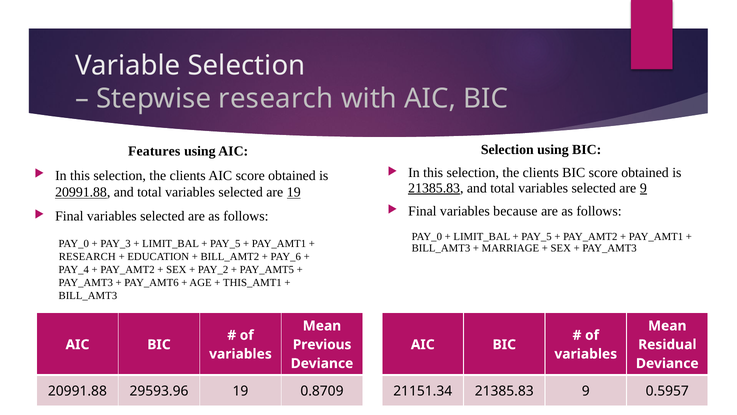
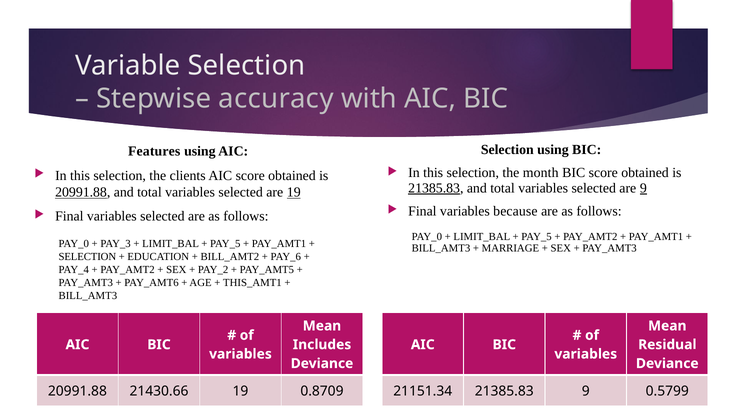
Stepwise research: research -> accuracy (276, 99)
clients: clients -> month (541, 172)
RESEARCH: RESEARCH -> SELECTION (87, 257)
Previous: Previous -> Includes (322, 344)
29593.96: 29593.96 -> 21430.66 (159, 391)
0.5957: 0.5957 -> 0.5799 (667, 391)
